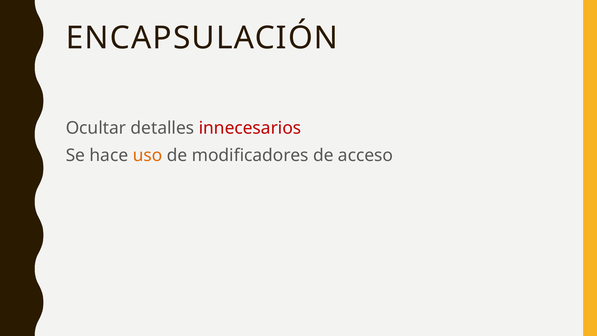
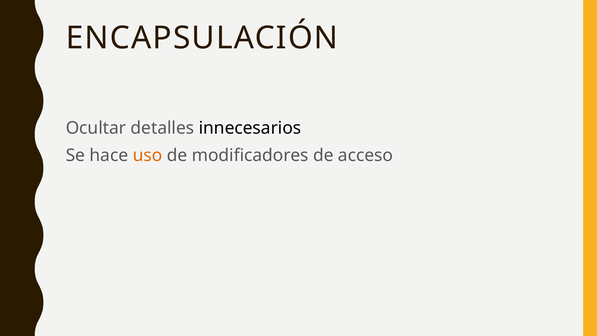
innecesarios colour: red -> black (250, 128)
